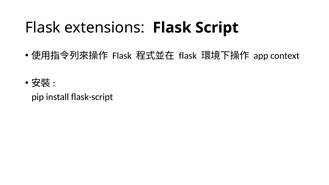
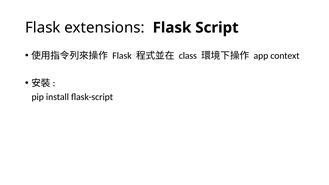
flask: flask -> class (188, 56)
